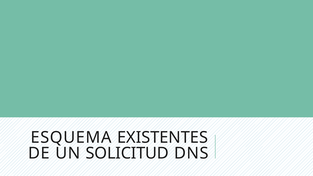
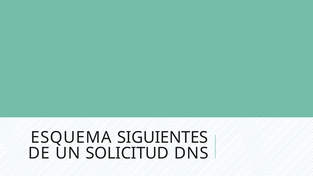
EXISTENTES: EXISTENTES -> SIGUIENTES (163, 138)
